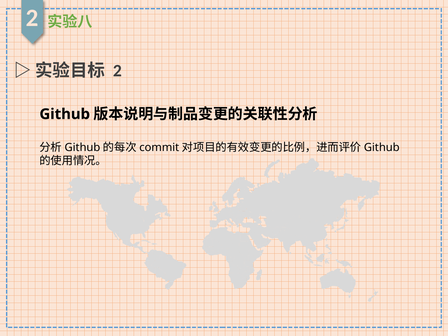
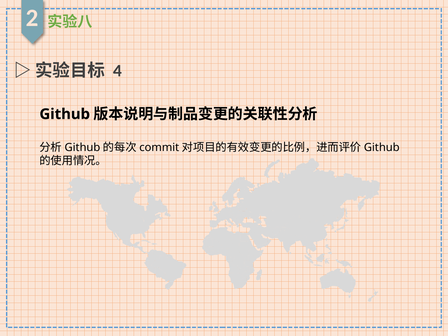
2: 2 -> 4 (117, 71)
